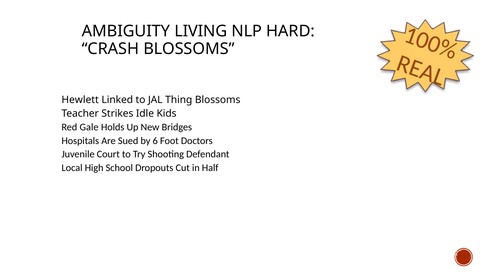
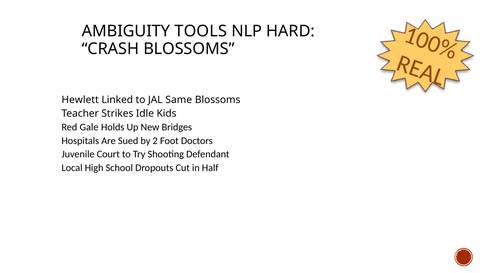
LIVING: LIVING -> TOOLS (201, 31)
Thing: Thing -> Same (179, 100)
6: 6 -> 2 (155, 141)
